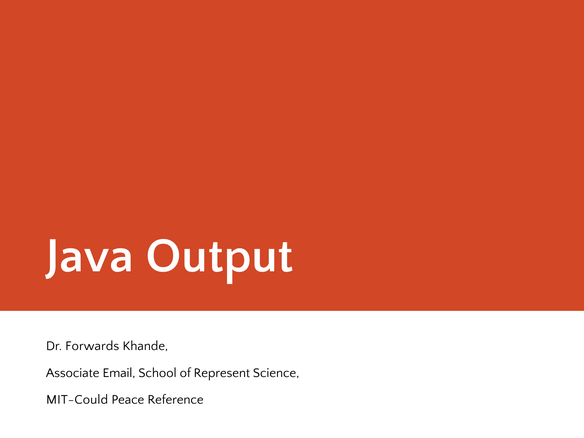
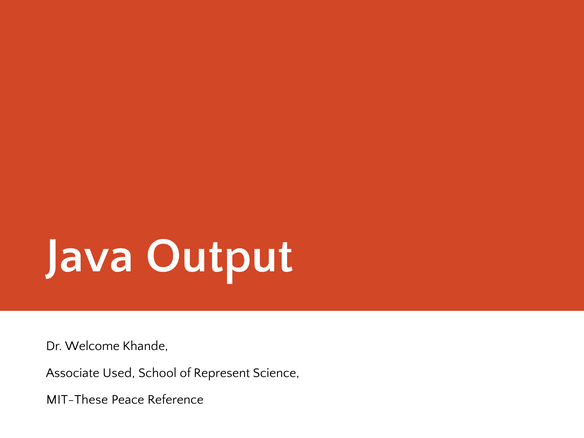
Forwards: Forwards -> Welcome (92, 346)
Email: Email -> Used (119, 373)
MIT-Could: MIT-Could -> MIT-These (77, 400)
